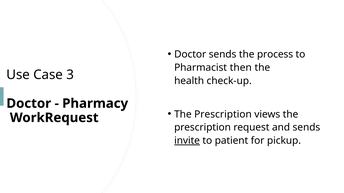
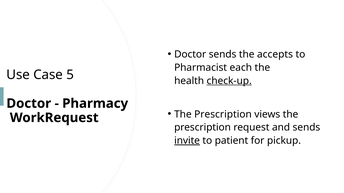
process: process -> accepts (275, 54)
then: then -> each (241, 68)
3: 3 -> 5 (70, 75)
check-up underline: none -> present (229, 81)
